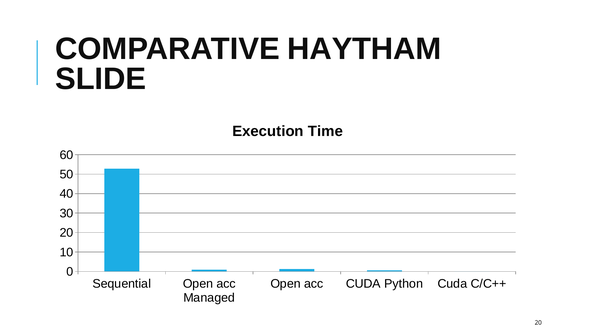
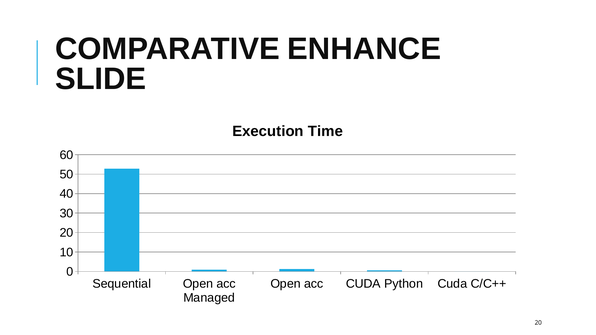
HAYTHAM: HAYTHAM -> ENHANCE (364, 49)
